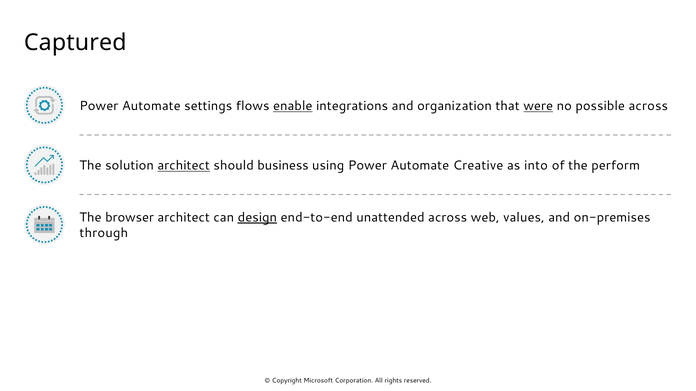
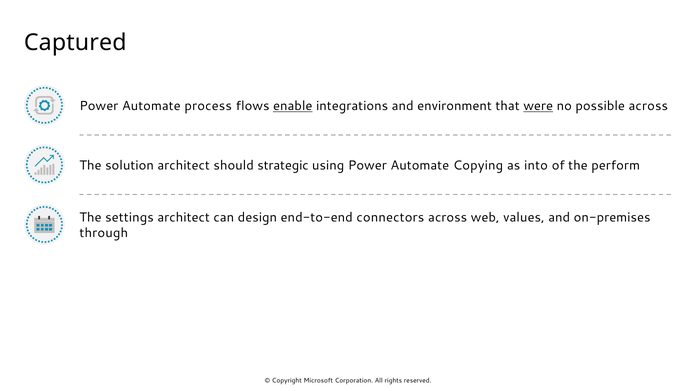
settings: settings -> process (208, 106)
organization: organization -> environment (455, 106)
architect underline: present -> none (184, 166)
business: business -> strategic (283, 166)
Creative: Creative -> Copying (478, 166)
browser: browser -> settings (129, 218)
design underline: present -> none (257, 218)
unattended: unattended -> connectors (390, 218)
